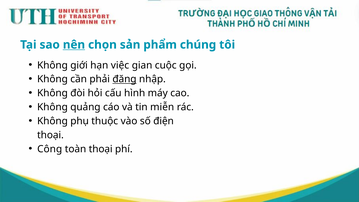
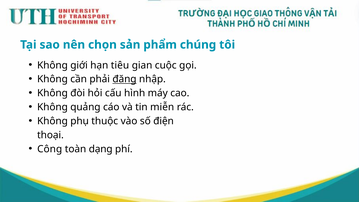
nên underline: present -> none (74, 45)
việc: việc -> tiêu (120, 65)
toàn thoại: thoại -> dạng (101, 149)
